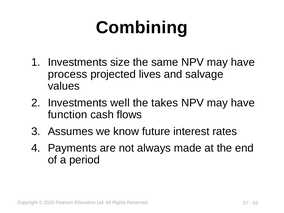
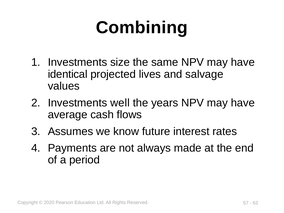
process: process -> identical (68, 74)
takes: takes -> years (165, 103)
function: function -> average (68, 115)
